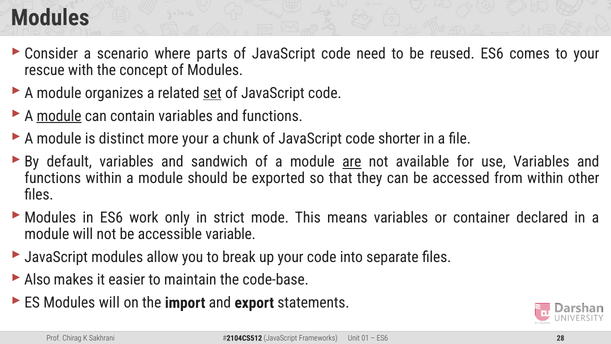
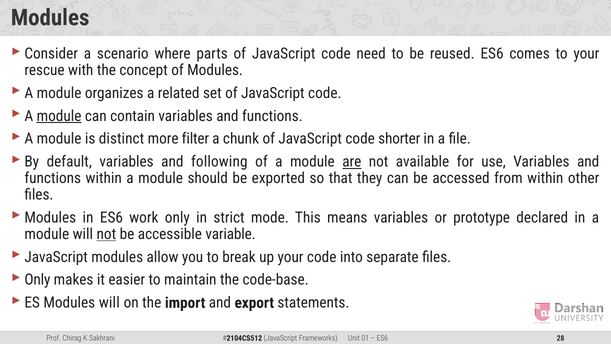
set underline: present -> none (212, 93)
more your: your -> filter (195, 139)
sandwich: sandwich -> following (219, 162)
container: container -> prototype (482, 217)
not underline: none -> present (106, 234)
Also: Also -> Only (37, 280)
